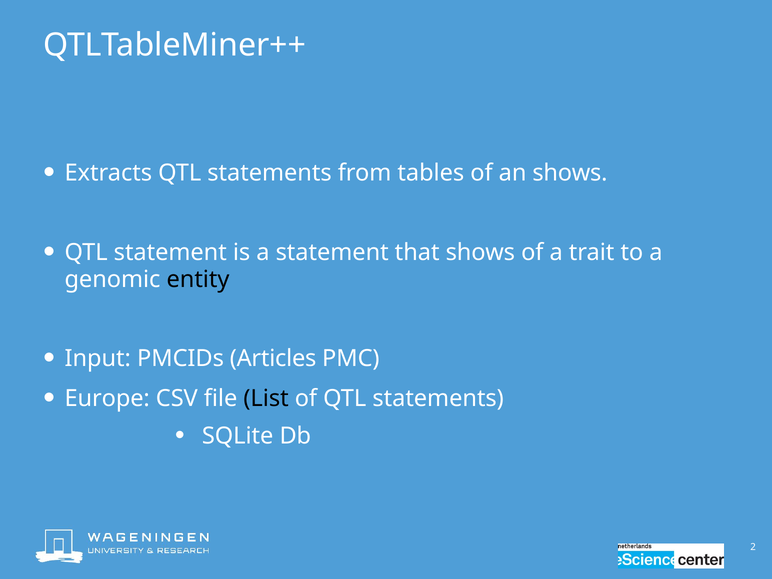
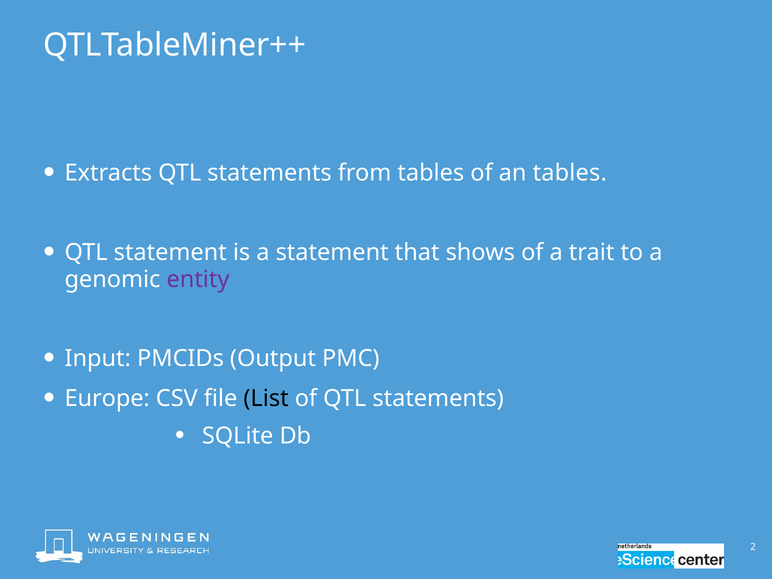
an shows: shows -> tables (570, 173)
entity colour: black -> purple (198, 279)
Articles: Articles -> Output (273, 359)
